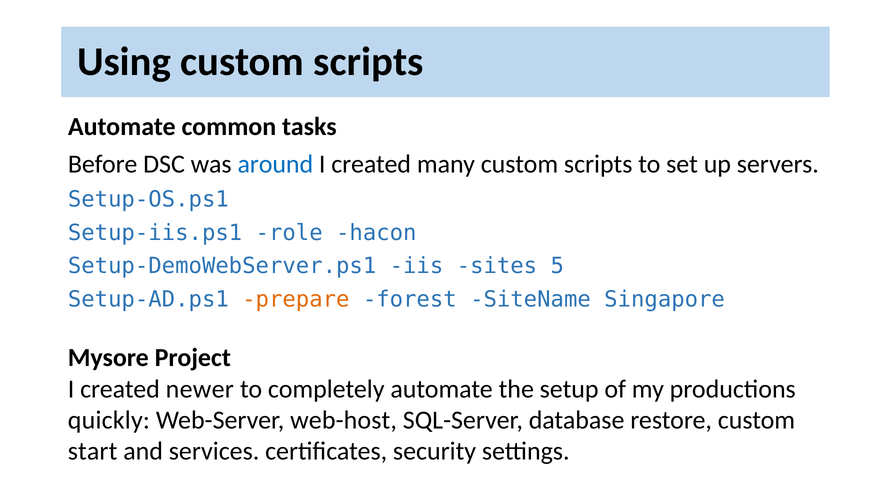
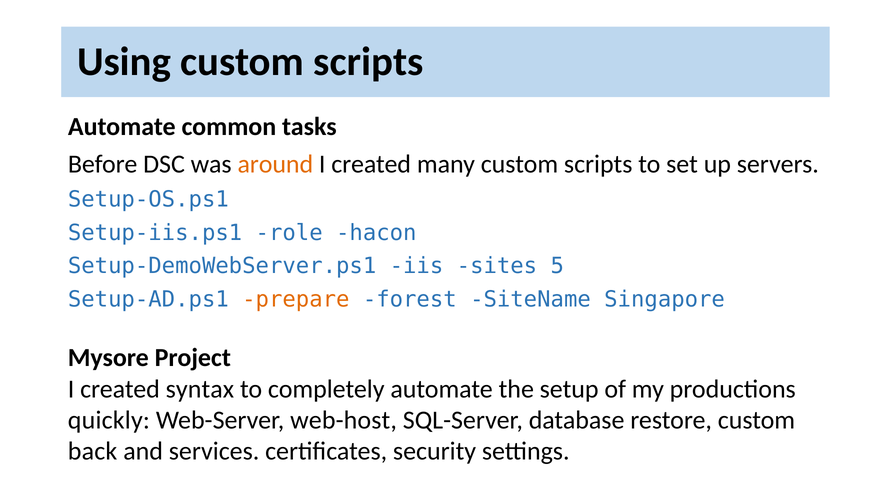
around colour: blue -> orange (275, 164)
newer: newer -> syntax (200, 389)
start: start -> back (93, 452)
